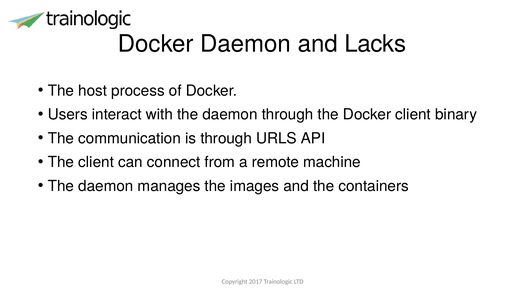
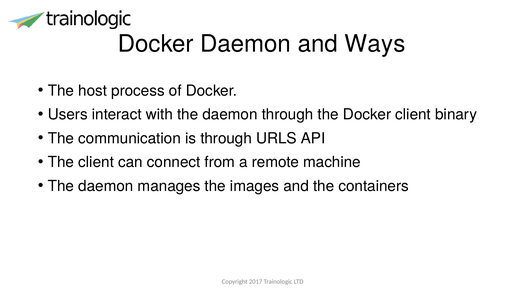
Lacks: Lacks -> Ways (375, 44)
